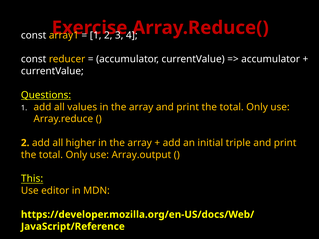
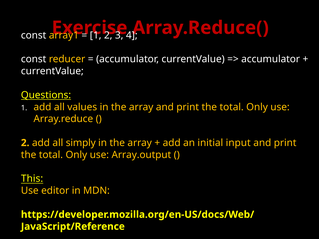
higher: higher -> simply (81, 143)
triple: triple -> input (238, 143)
